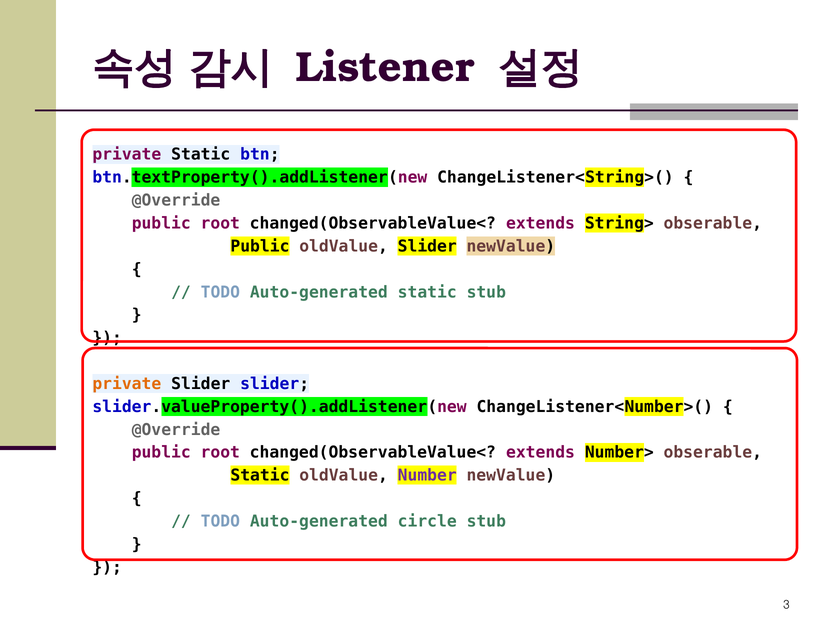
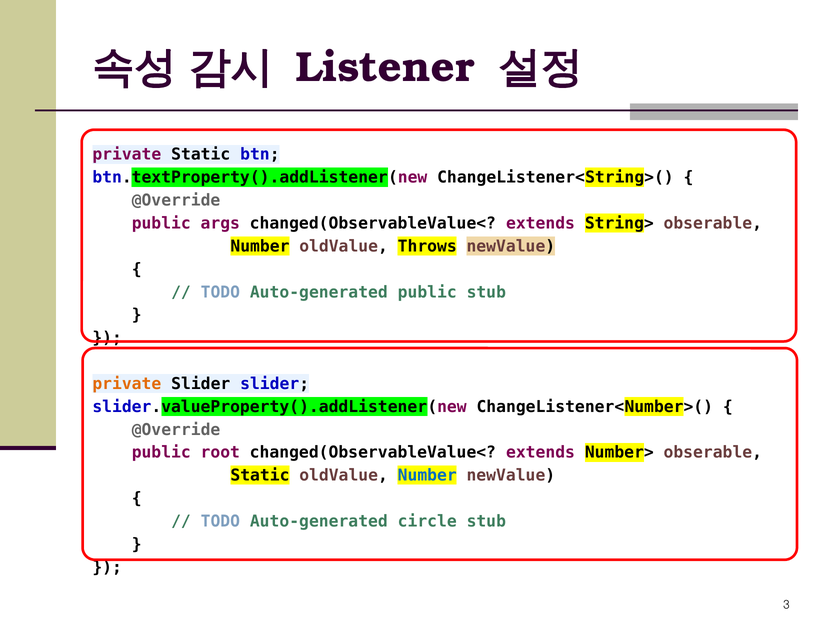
root: root -> args (220, 223)
Public: Public -> Number (260, 246)
oldValue Slider: Slider -> Throws (427, 246)
Auto-generated static: static -> public (427, 292)
Number colour: purple -> blue (427, 475)
